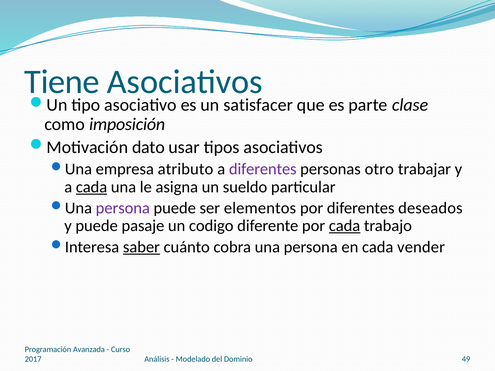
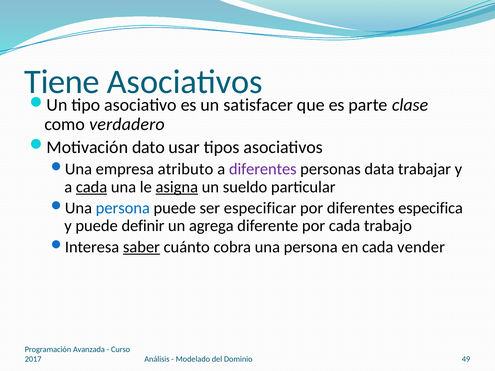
imposición: imposición -> verdadero (127, 124)
otro: otro -> data (379, 169)
asigna underline: none -> present (177, 187)
persona colour: purple -> blue (123, 208)
elementos: elementos -> especificar (260, 208)
deseados: deseados -> especifica (431, 208)
pasaje: pasaje -> definir (143, 226)
codigo: codigo -> agrega (211, 226)
cada underline: present -> none (345, 226)
